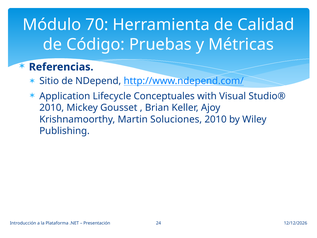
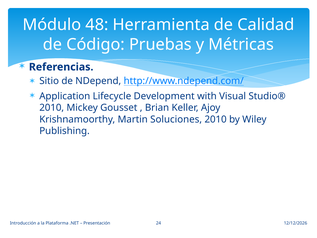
70: 70 -> 48 (97, 25)
Conceptuales: Conceptuales -> Development (164, 96)
